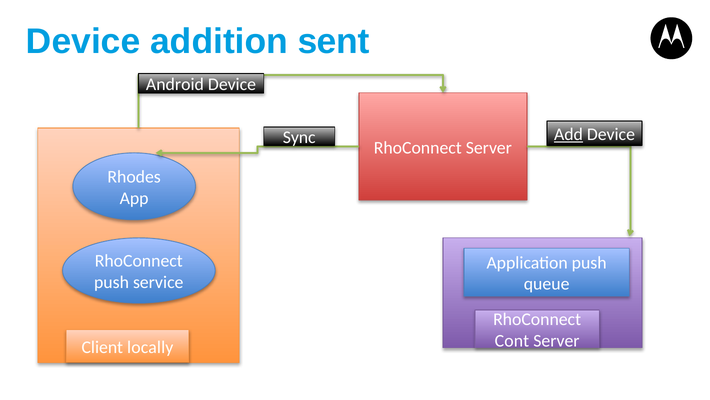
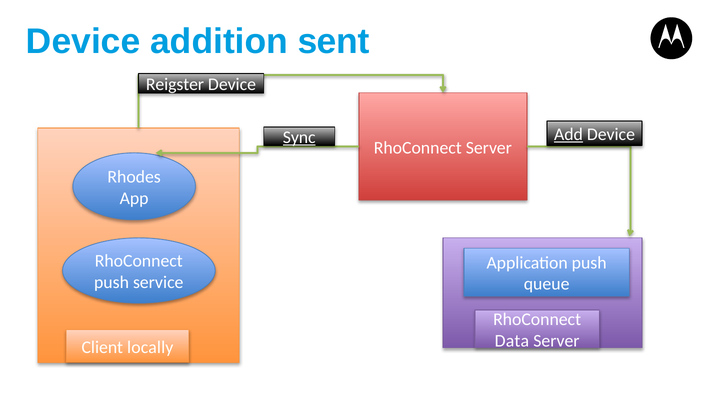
Android: Android -> Reigster (175, 84)
Sync underline: none -> present (299, 137)
Cont: Cont -> Data (512, 340)
